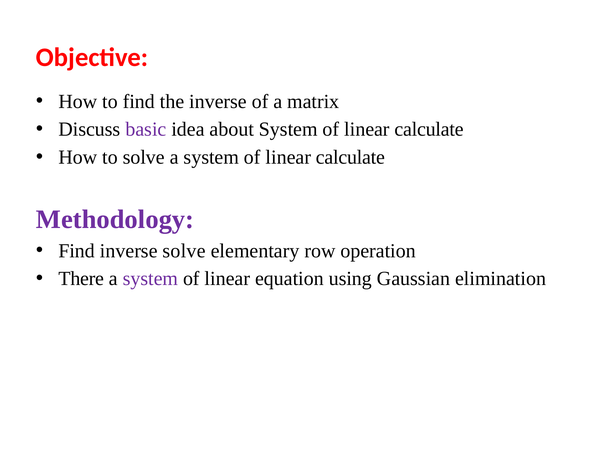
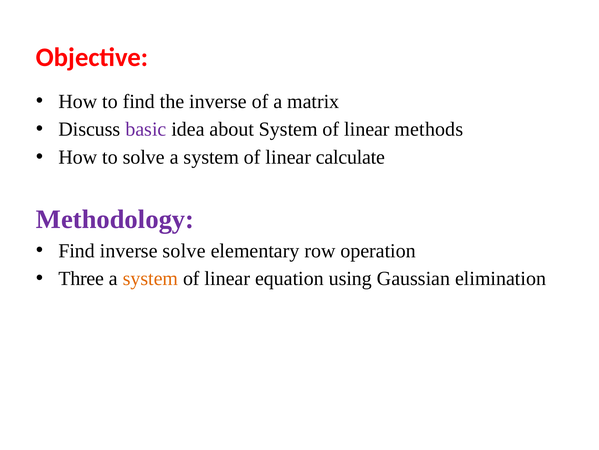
calculate: calculate -> methods (429, 129)
There: There -> Three (81, 278)
system colour: purple -> orange (150, 278)
